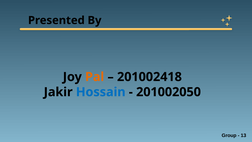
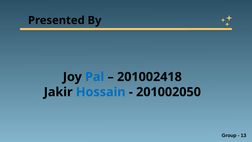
Pal colour: orange -> blue (95, 77)
